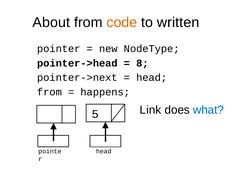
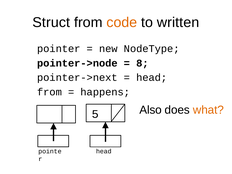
About: About -> Struct (51, 22)
pointer->head: pointer->head -> pointer->node (77, 63)
Link: Link -> Also (151, 110)
what colour: blue -> orange (208, 110)
